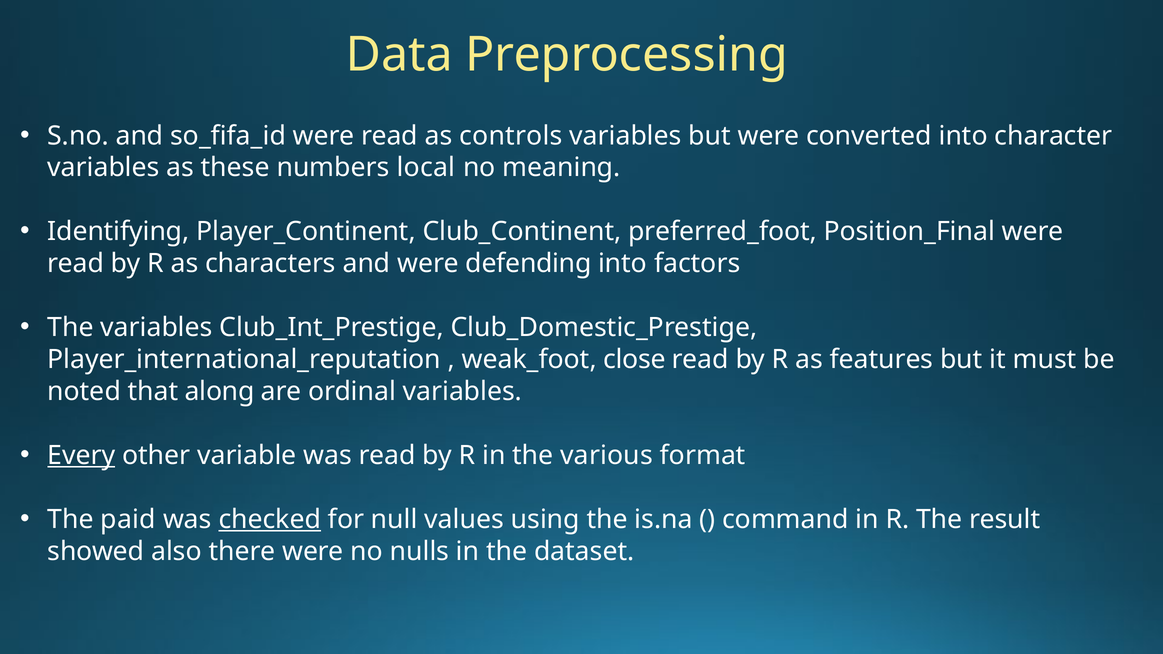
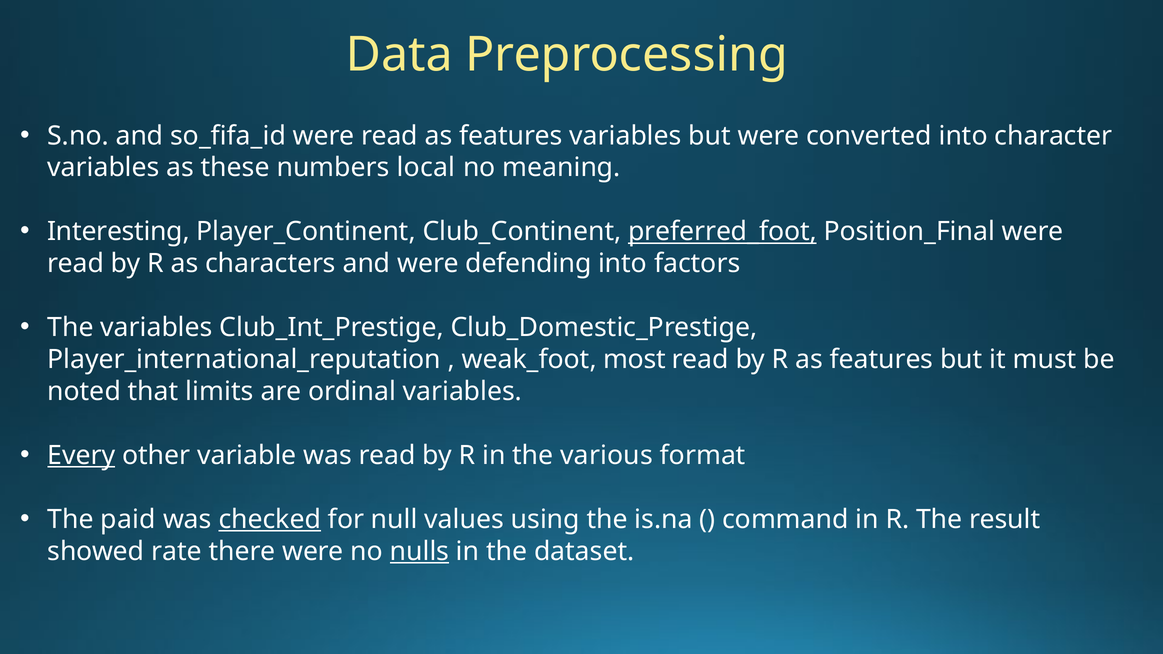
read as controls: controls -> features (511, 136)
Identifying: Identifying -> Interesting (118, 232)
preferred_foot underline: none -> present (722, 232)
close: close -> most (634, 360)
along: along -> limits (219, 392)
also: also -> rate (176, 551)
nulls underline: none -> present (419, 551)
